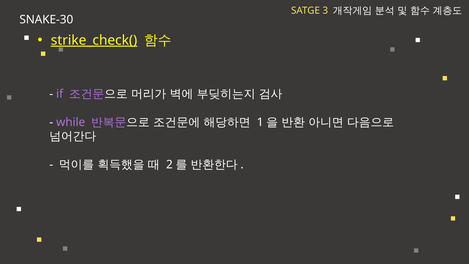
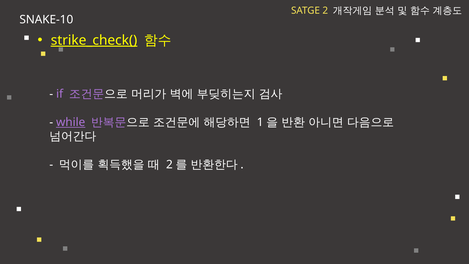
SATGE 3: 3 -> 2 (325, 11)
SNAKE-30: SNAKE-30 -> SNAKE-10 (46, 20)
while underline: none -> present (71, 122)
